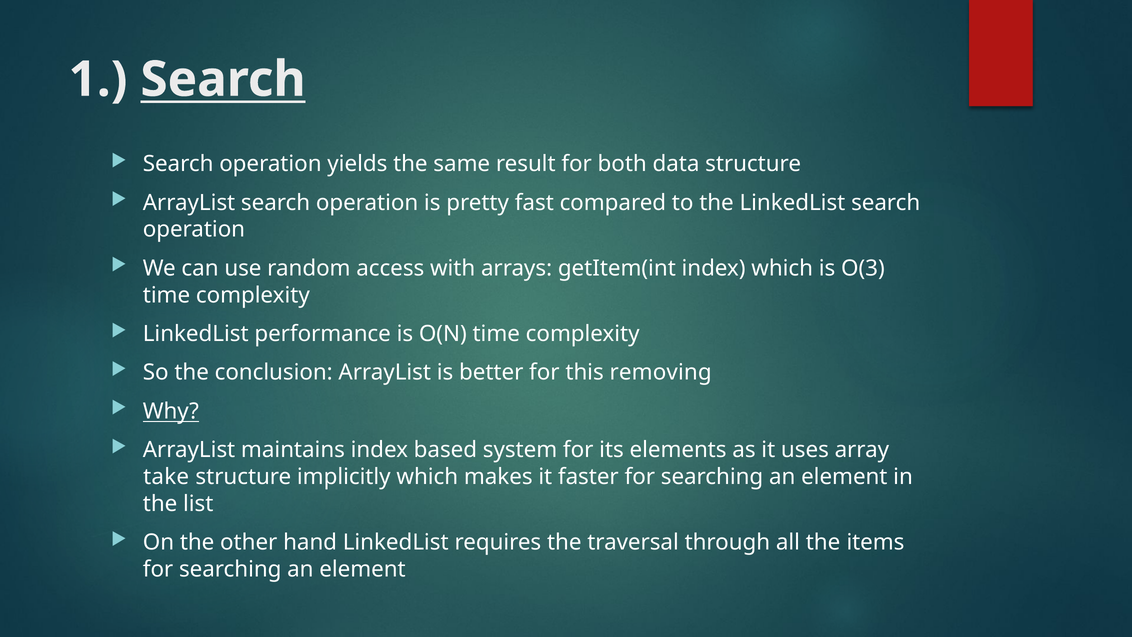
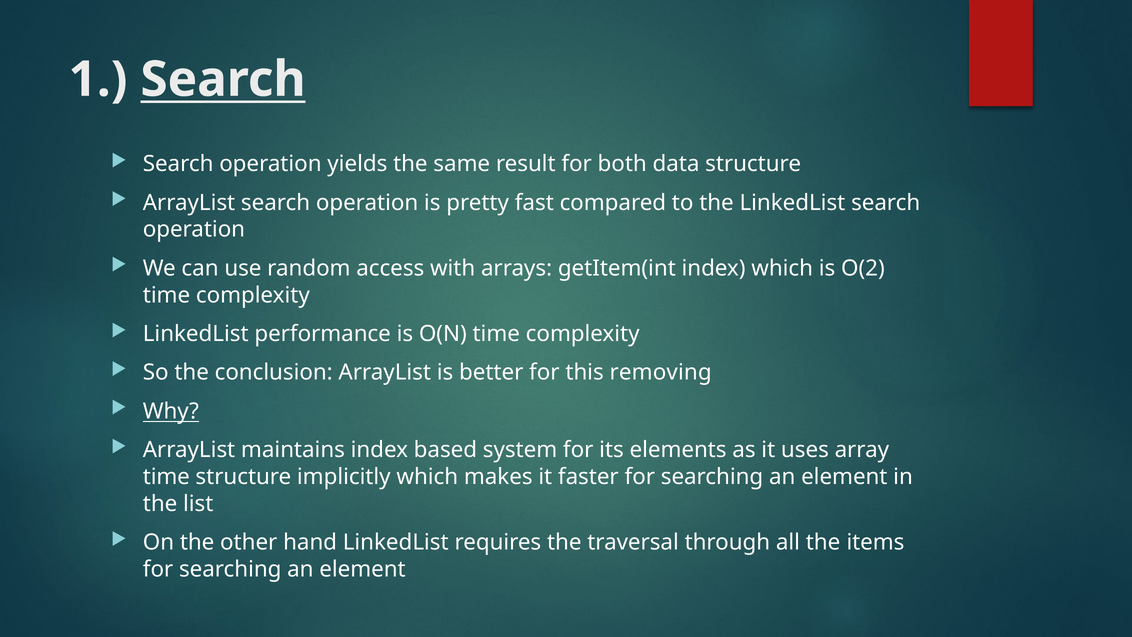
O(3: O(3 -> O(2 (863, 268)
take: take -> time (166, 477)
